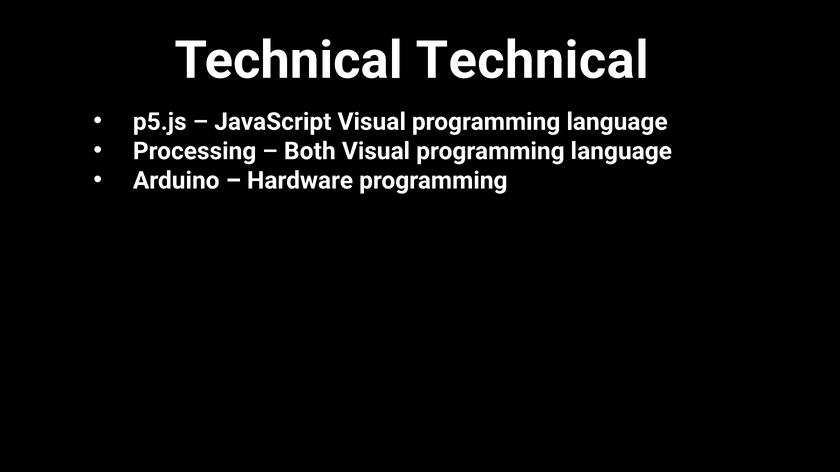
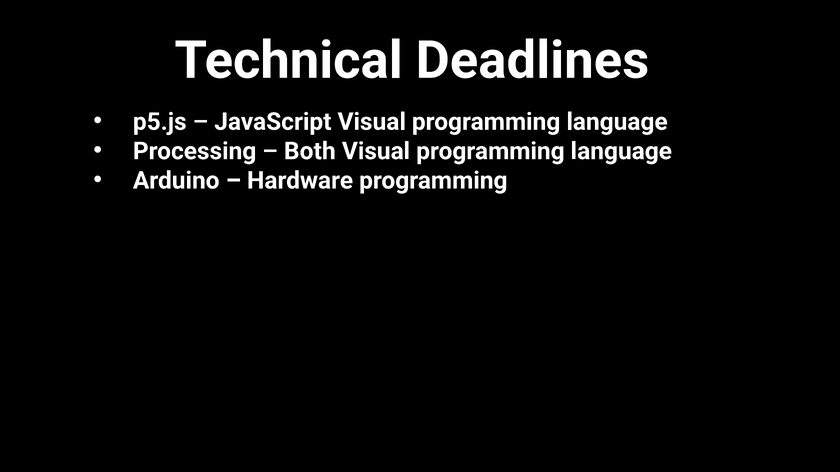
Technical Technical: Technical -> Deadlines (532, 61)
